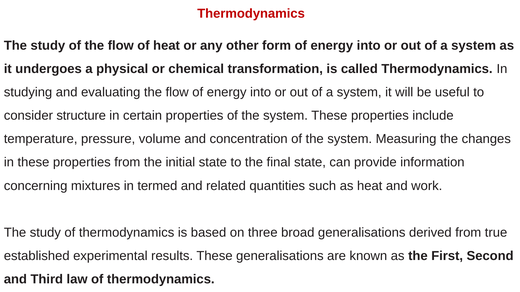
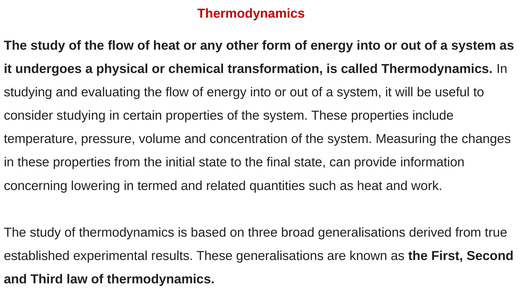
consider structure: structure -> studying (81, 116)
mixtures: mixtures -> lowering (96, 186)
